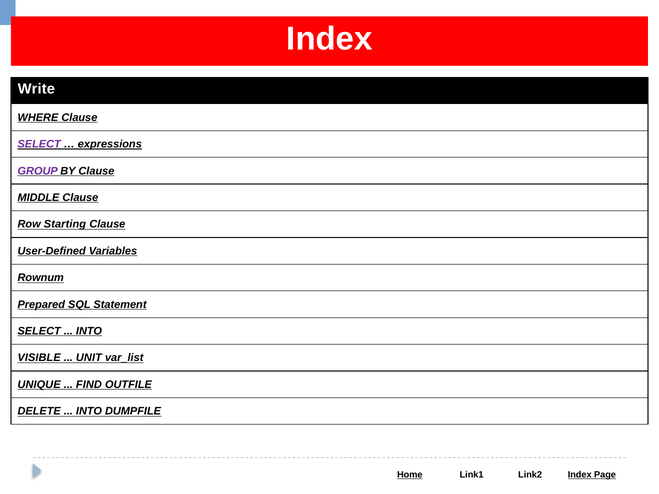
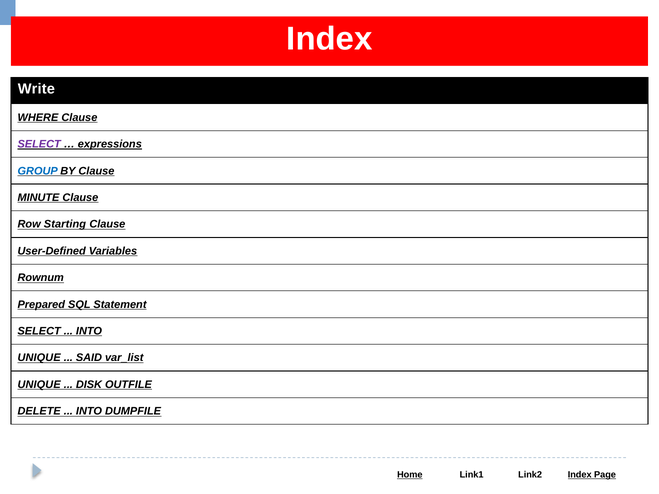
GROUP colour: purple -> blue (38, 171)
MIDDLE: MIDDLE -> MINUTE (38, 198)
VISIBLE: VISIBLE -> UNIQUE (39, 358)
UNIT: UNIT -> SAID (89, 358)
FIND: FIND -> DISK (89, 385)
